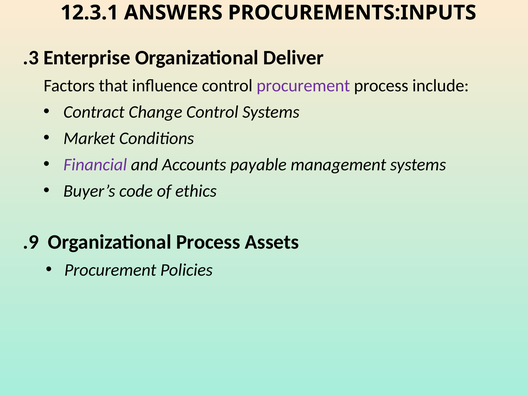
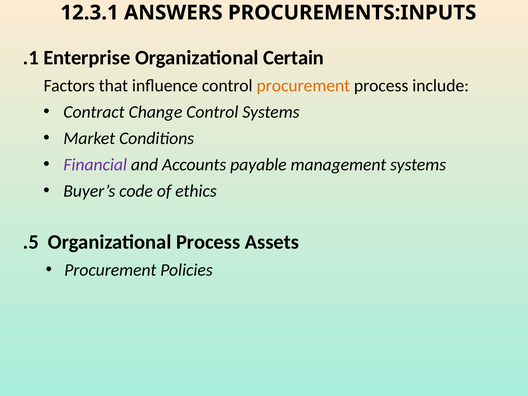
.3: .3 -> .1 (31, 58)
Deliver: Deliver -> Certain (294, 58)
procurement colour: purple -> orange (303, 86)
.9: .9 -> .5 (31, 242)
